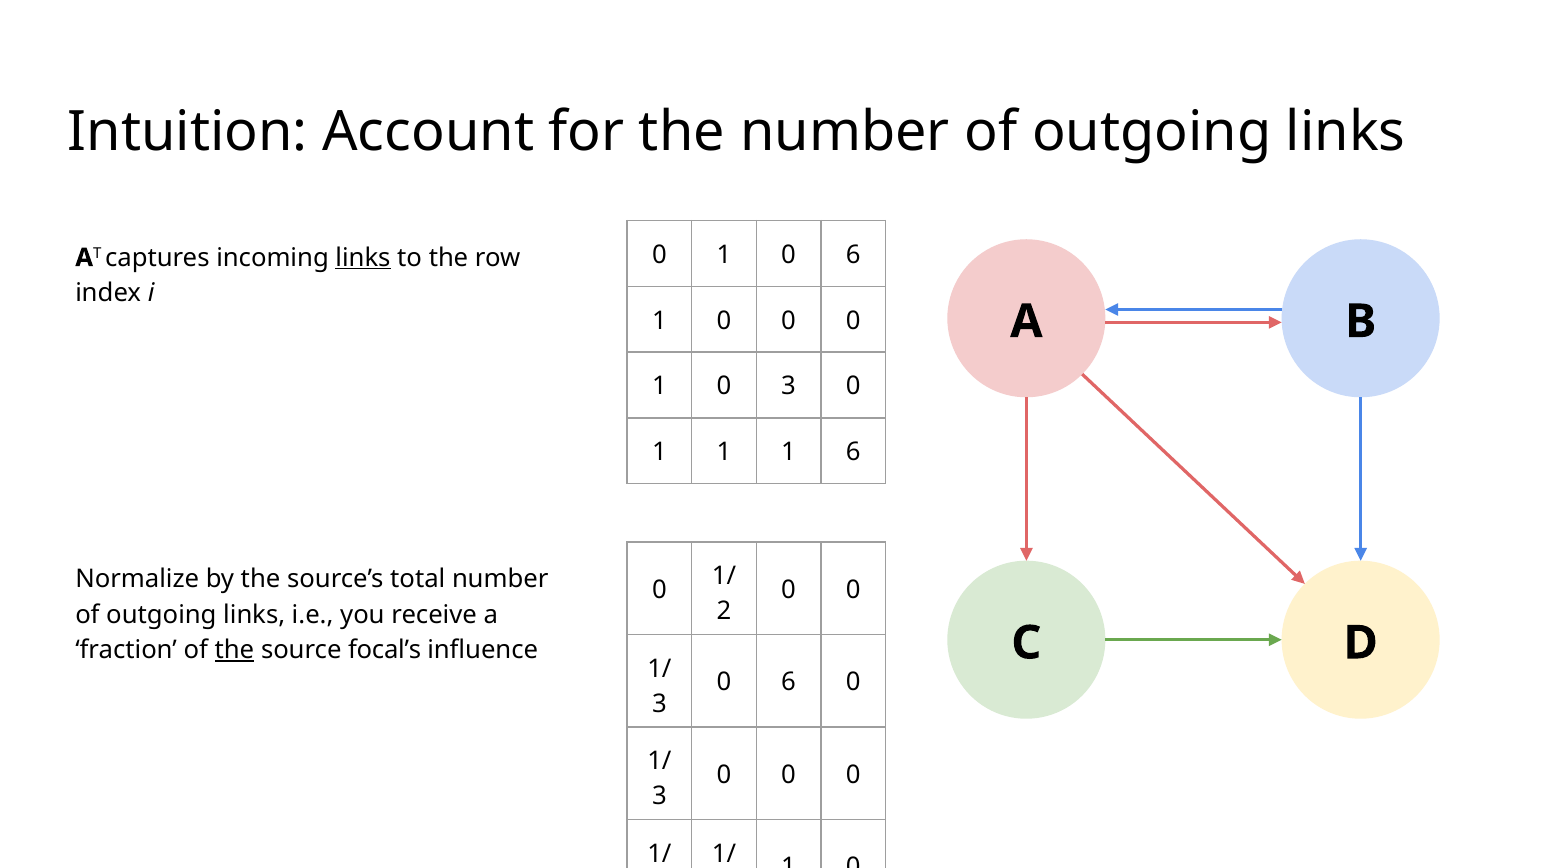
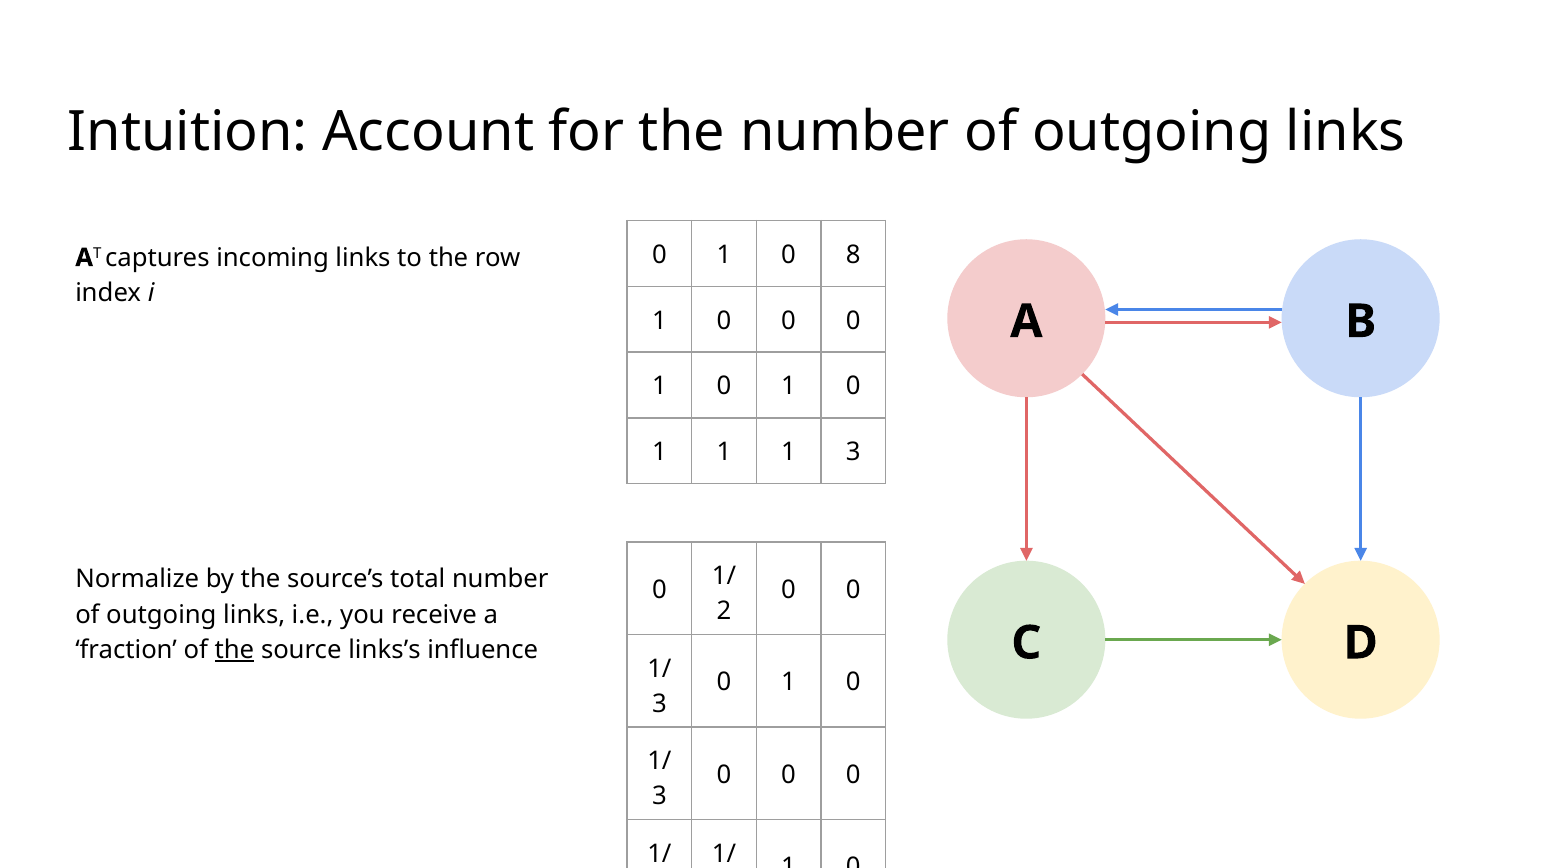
1 0 6: 6 -> 8 (853, 255)
links underline: present -> none (363, 258)
3: 3 -> 1 (789, 386)
1 6: 6 -> 3 (853, 452)
focal’s: focal’s -> links’s (384, 650)
6: 6 -> 1 (789, 682)
